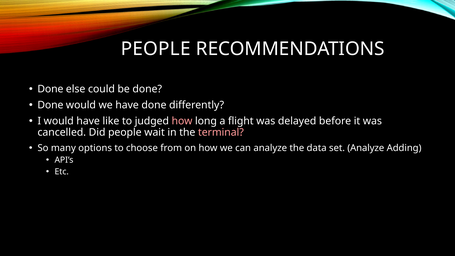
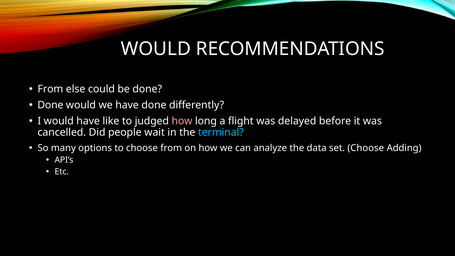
PEOPLE: PEOPLE -> WOULD (156, 49)
Done: Done -> From (50, 89)
terminal colour: pink -> light blue (221, 132)
set Analyze: Analyze -> Choose (366, 148)
